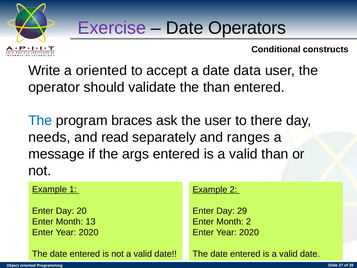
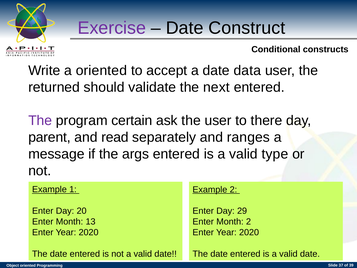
Operators: Operators -> Construct (247, 28)
operator: operator -> returned (54, 87)
the than: than -> next (216, 87)
The colour: blue -> purple (40, 121)
braces: braces -> certain (132, 121)
needs: needs -> parent (50, 137)
valid than: than -> type (275, 154)
